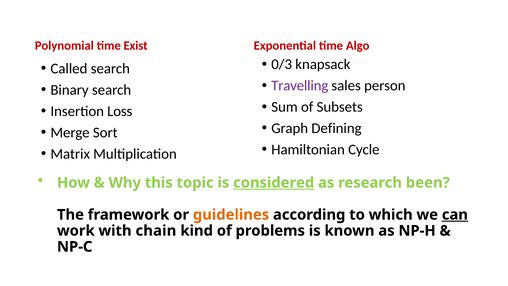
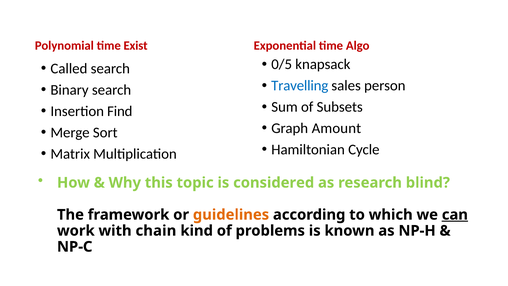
0/3: 0/3 -> 0/5 (282, 64)
Travelling colour: purple -> blue (300, 86)
Loss: Loss -> Find (120, 111)
Defining: Defining -> Amount (336, 128)
considered underline: present -> none (274, 183)
been: been -> blind (428, 183)
